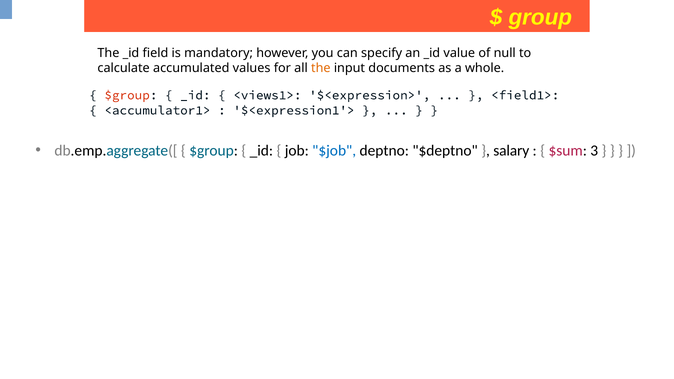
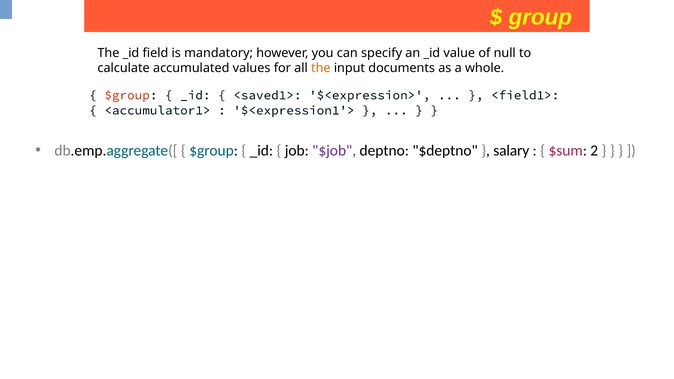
<views1>: <views1> -> <saved1> (267, 95)
$job colour: blue -> purple (334, 151)
3: 3 -> 2 (594, 151)
